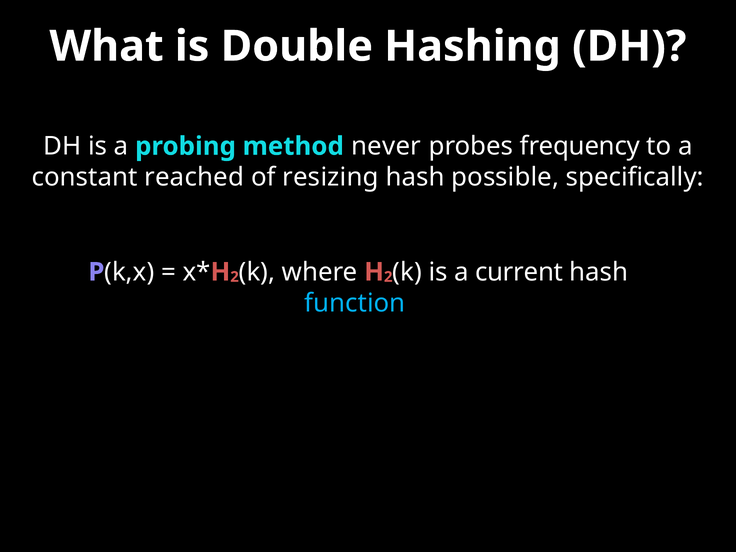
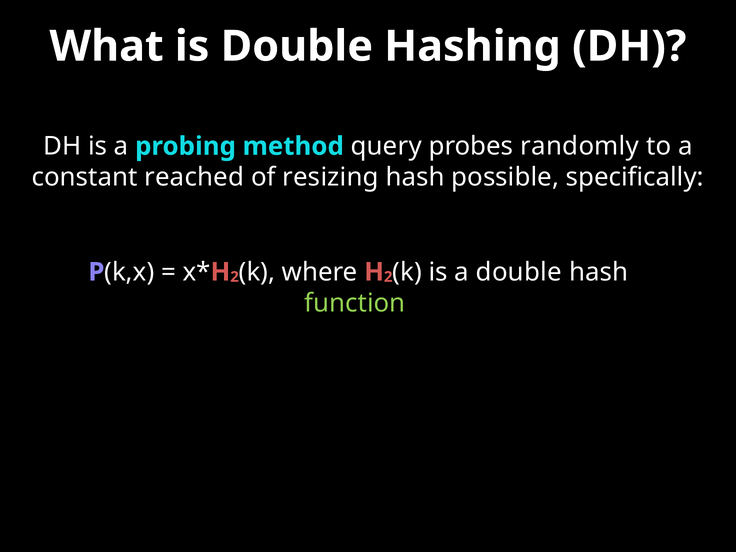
never: never -> query (386, 146)
frequency: frequency -> randomly (580, 146)
a current: current -> double (519, 272)
function colour: light blue -> light green (355, 303)
